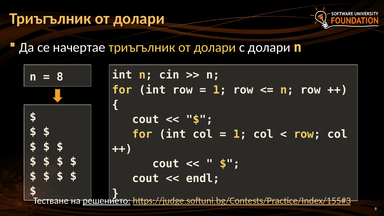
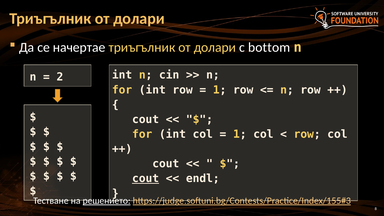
с долари: долари -> bottom (269, 47)
8: 8 -> 2 (60, 77)
cout underline: none -> present (146, 179)
